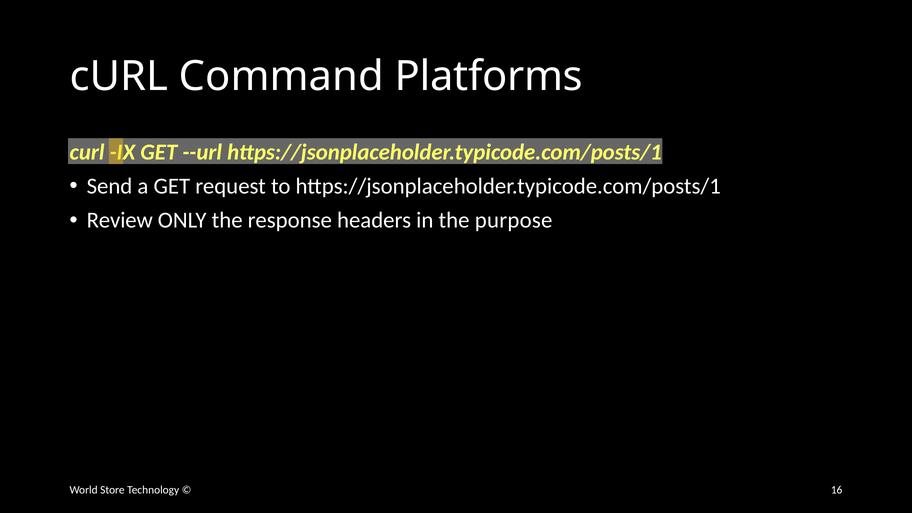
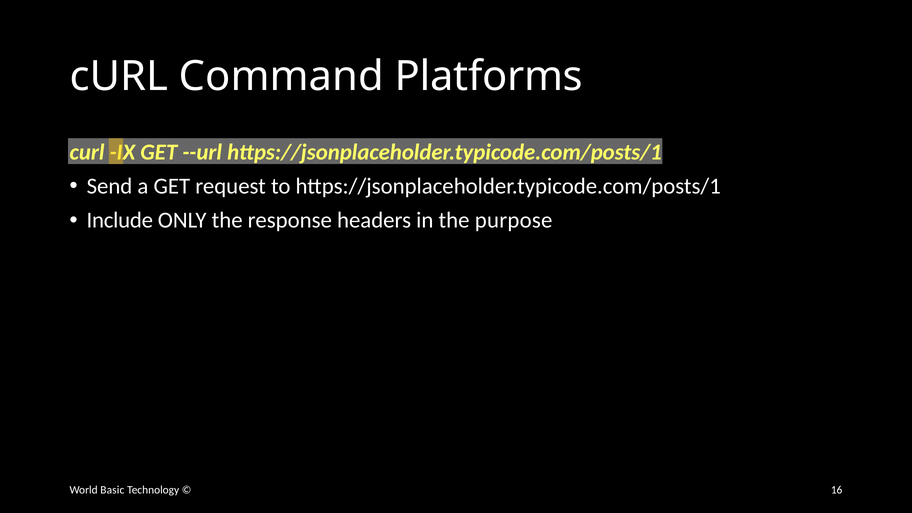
Review: Review -> Include (120, 220)
Store: Store -> Basic (112, 490)
